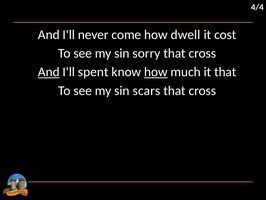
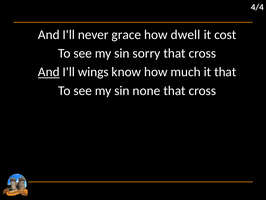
come: come -> grace (126, 35)
spent: spent -> wings (93, 72)
how underline: present -> none (156, 72)
scars: scars -> none (146, 90)
